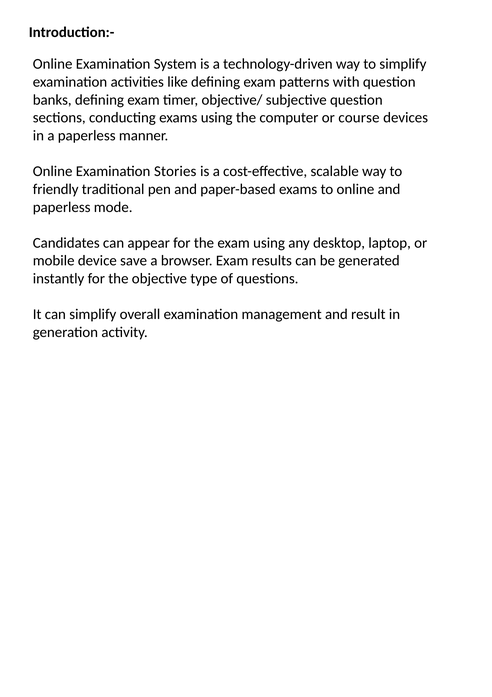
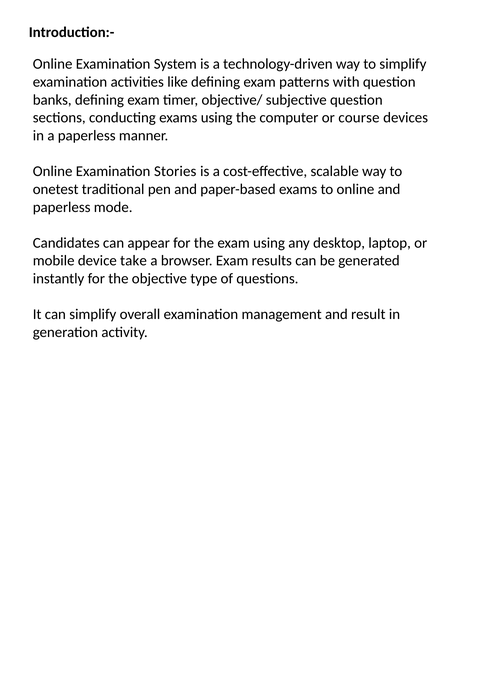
friendly: friendly -> onetest (56, 189)
save: save -> take (133, 260)
